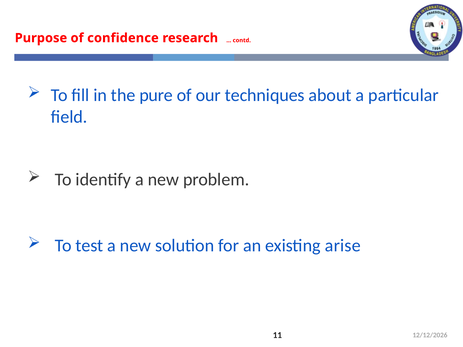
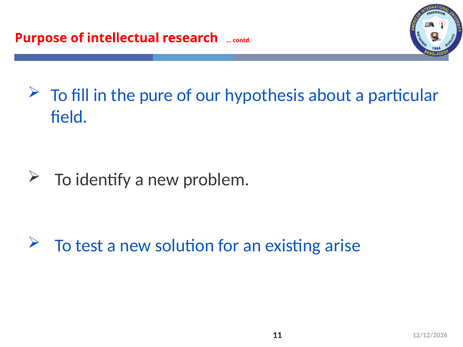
confidence: confidence -> intellectual (123, 38)
techniques: techniques -> hypothesis (265, 95)
